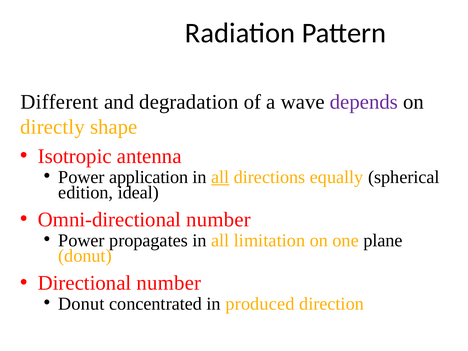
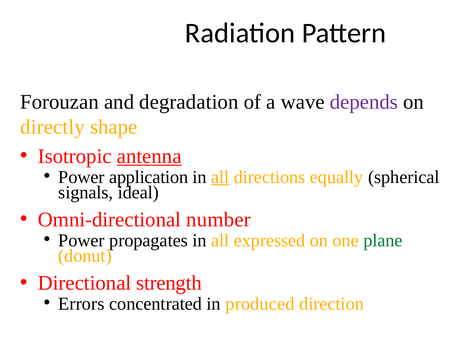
Different: Different -> Forouzan (60, 102)
antenna underline: none -> present (149, 156)
edition: edition -> signals (86, 192)
limitation: limitation -> expressed (270, 240)
plane colour: black -> green (383, 240)
Directional number: number -> strength (169, 283)
Donut: Donut -> Errors (81, 304)
